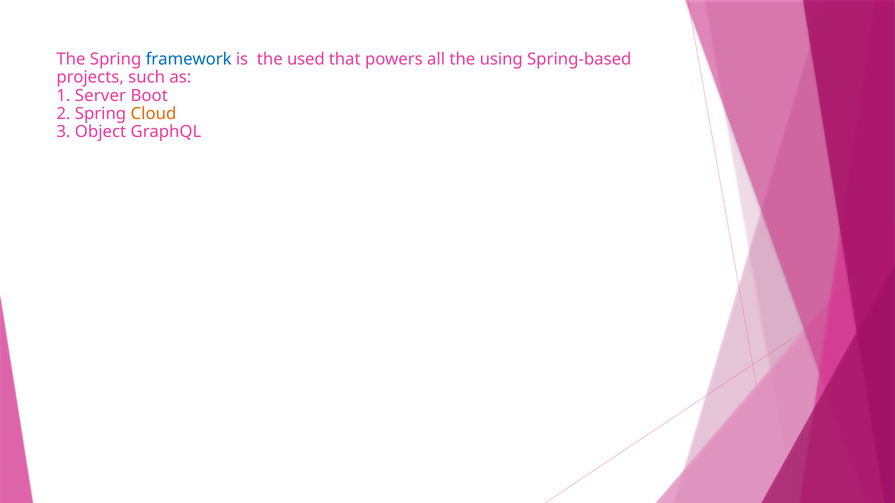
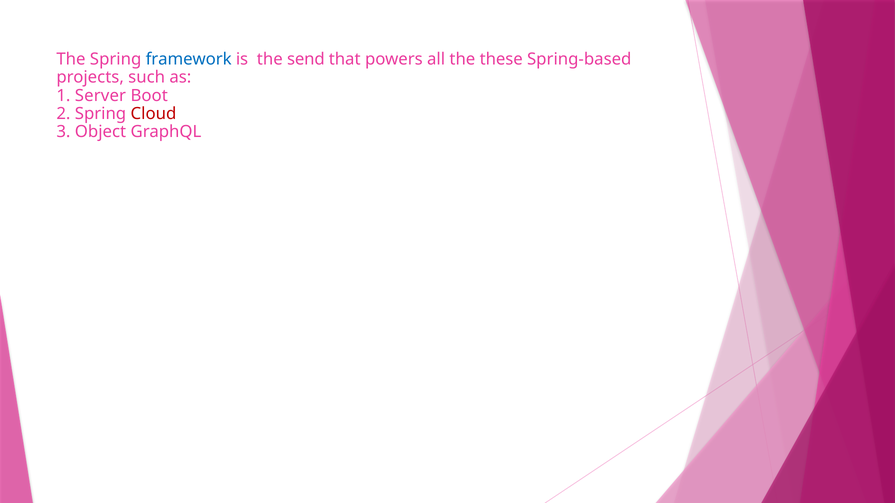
used: used -> send (306, 59)
using: using -> these (501, 59)
Cloud colour: orange -> red (153, 114)
